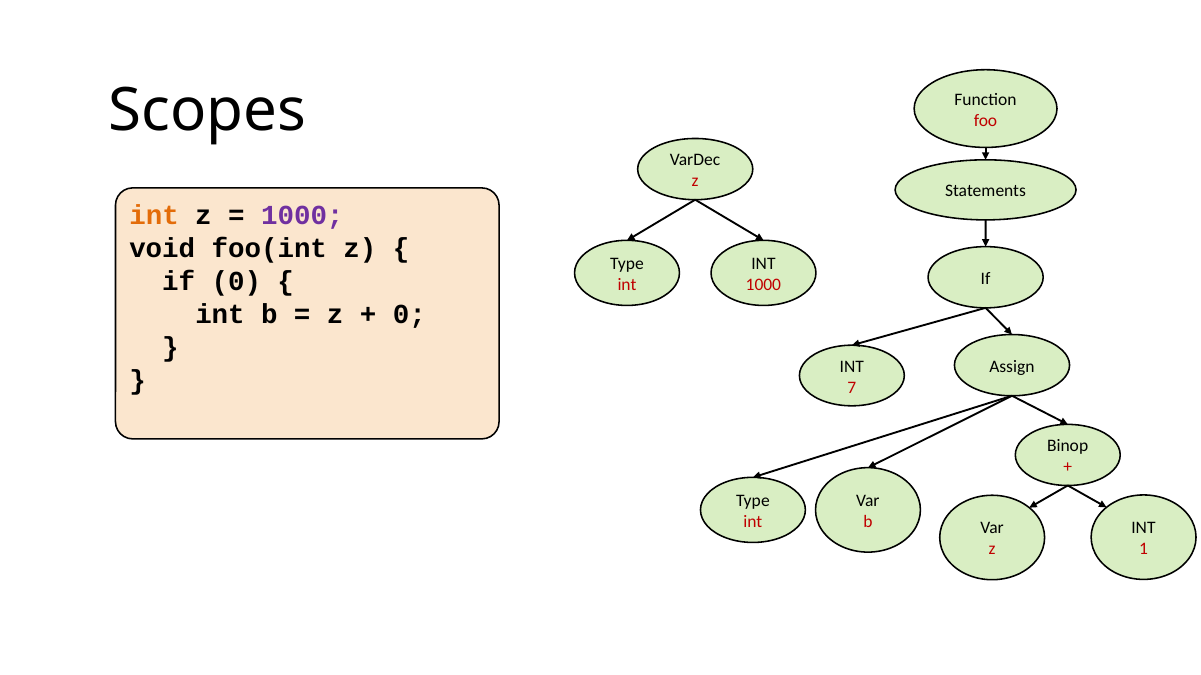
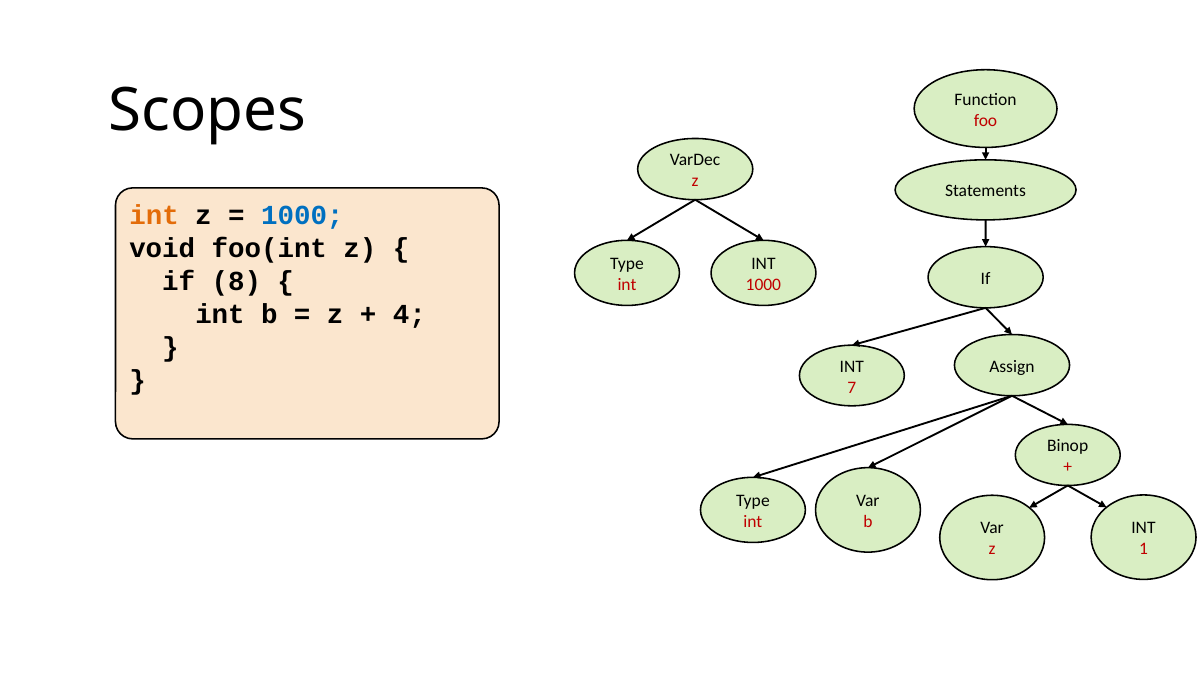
1000 colour: purple -> blue (302, 216)
if 0: 0 -> 8 (236, 282)
0: 0 -> 4 (409, 315)
